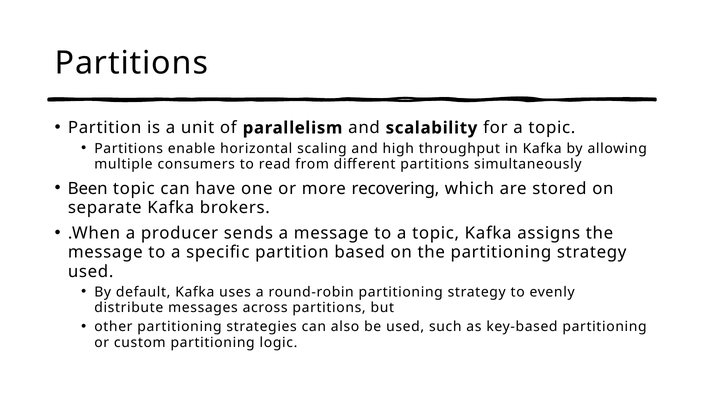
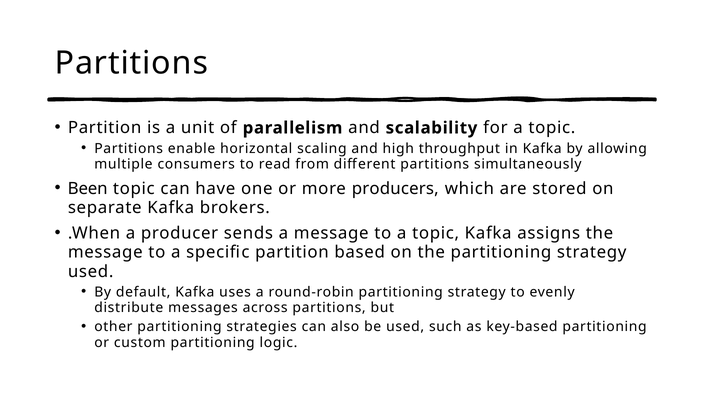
recovering: recovering -> producers (395, 188)
